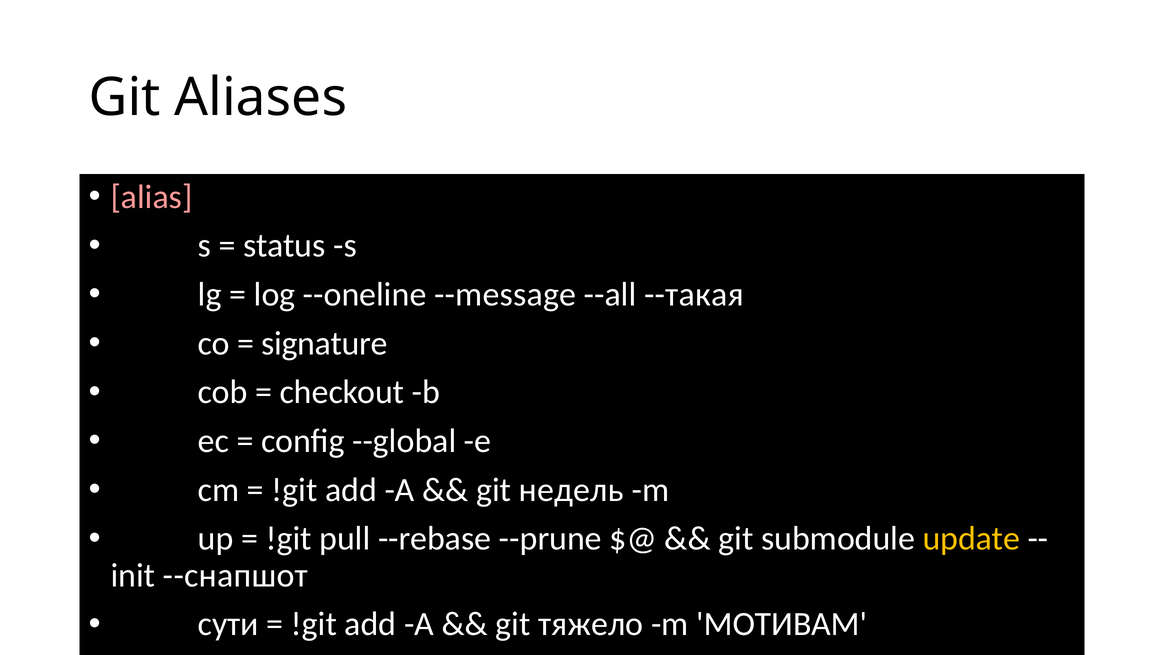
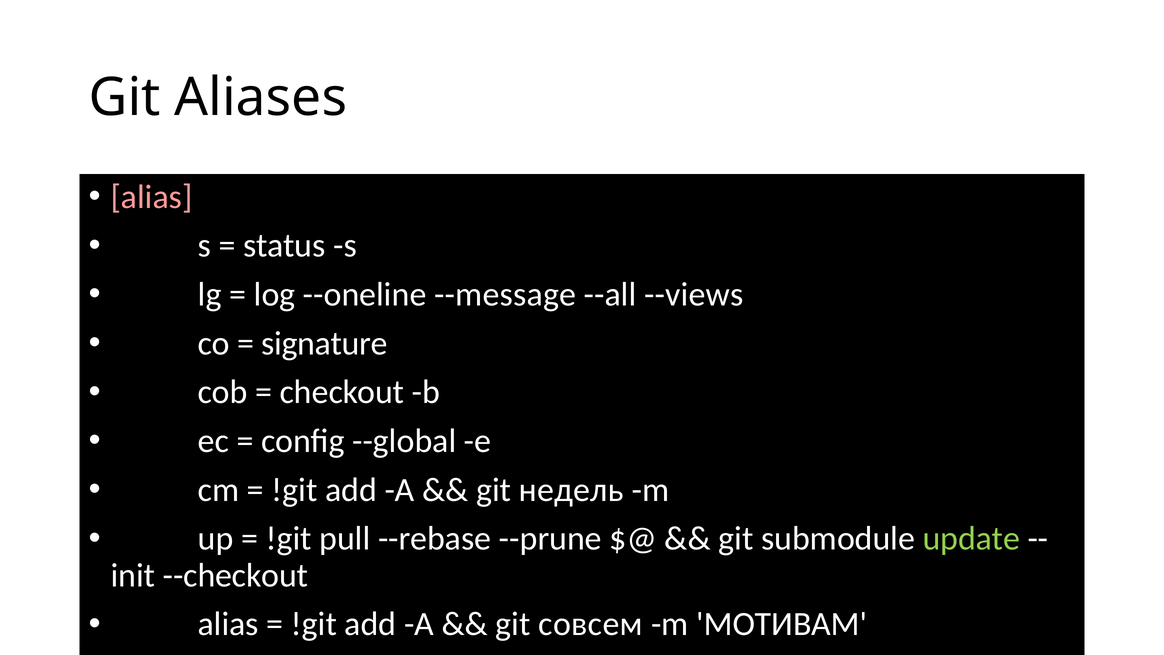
--такая: --такая -> --views (694, 294)
update colour: yellow -> light green (971, 538)
--снапшот: --снапшот -> --checkout (236, 575)
сути: сути -> alias (228, 624)
тяжело: тяжело -> совсем (591, 624)
